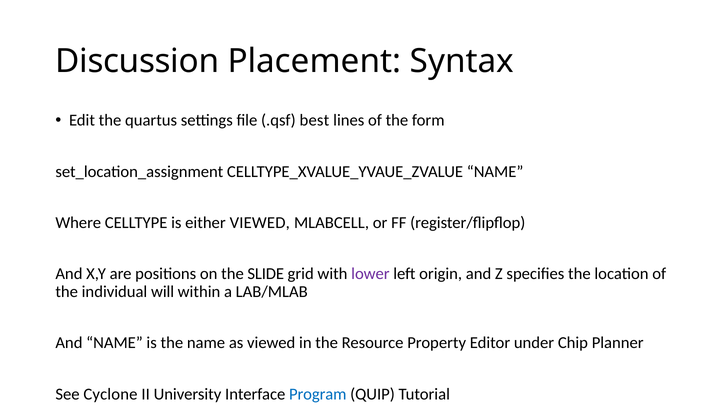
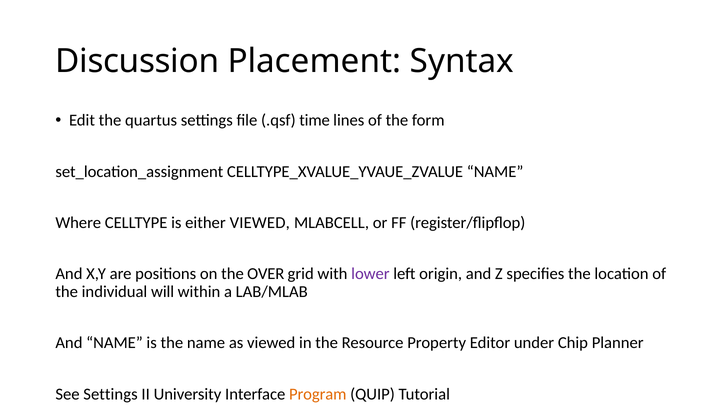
best: best -> time (315, 120)
SLIDE: SLIDE -> OVER (266, 274)
See Cyclone: Cyclone -> Settings (111, 394)
Program colour: blue -> orange (318, 394)
